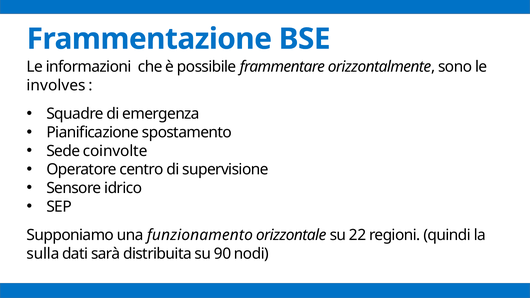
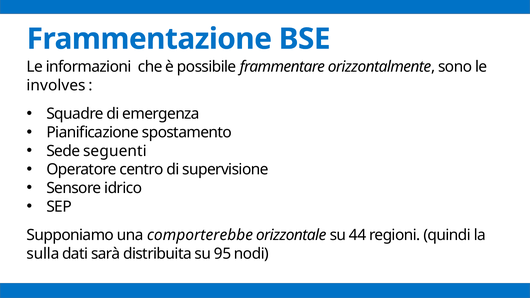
coinvolte: coinvolte -> seguenti (115, 151)
funzionamento: funzionamento -> comporterebbe (200, 235)
22: 22 -> 44 (358, 235)
90: 90 -> 95 (223, 254)
